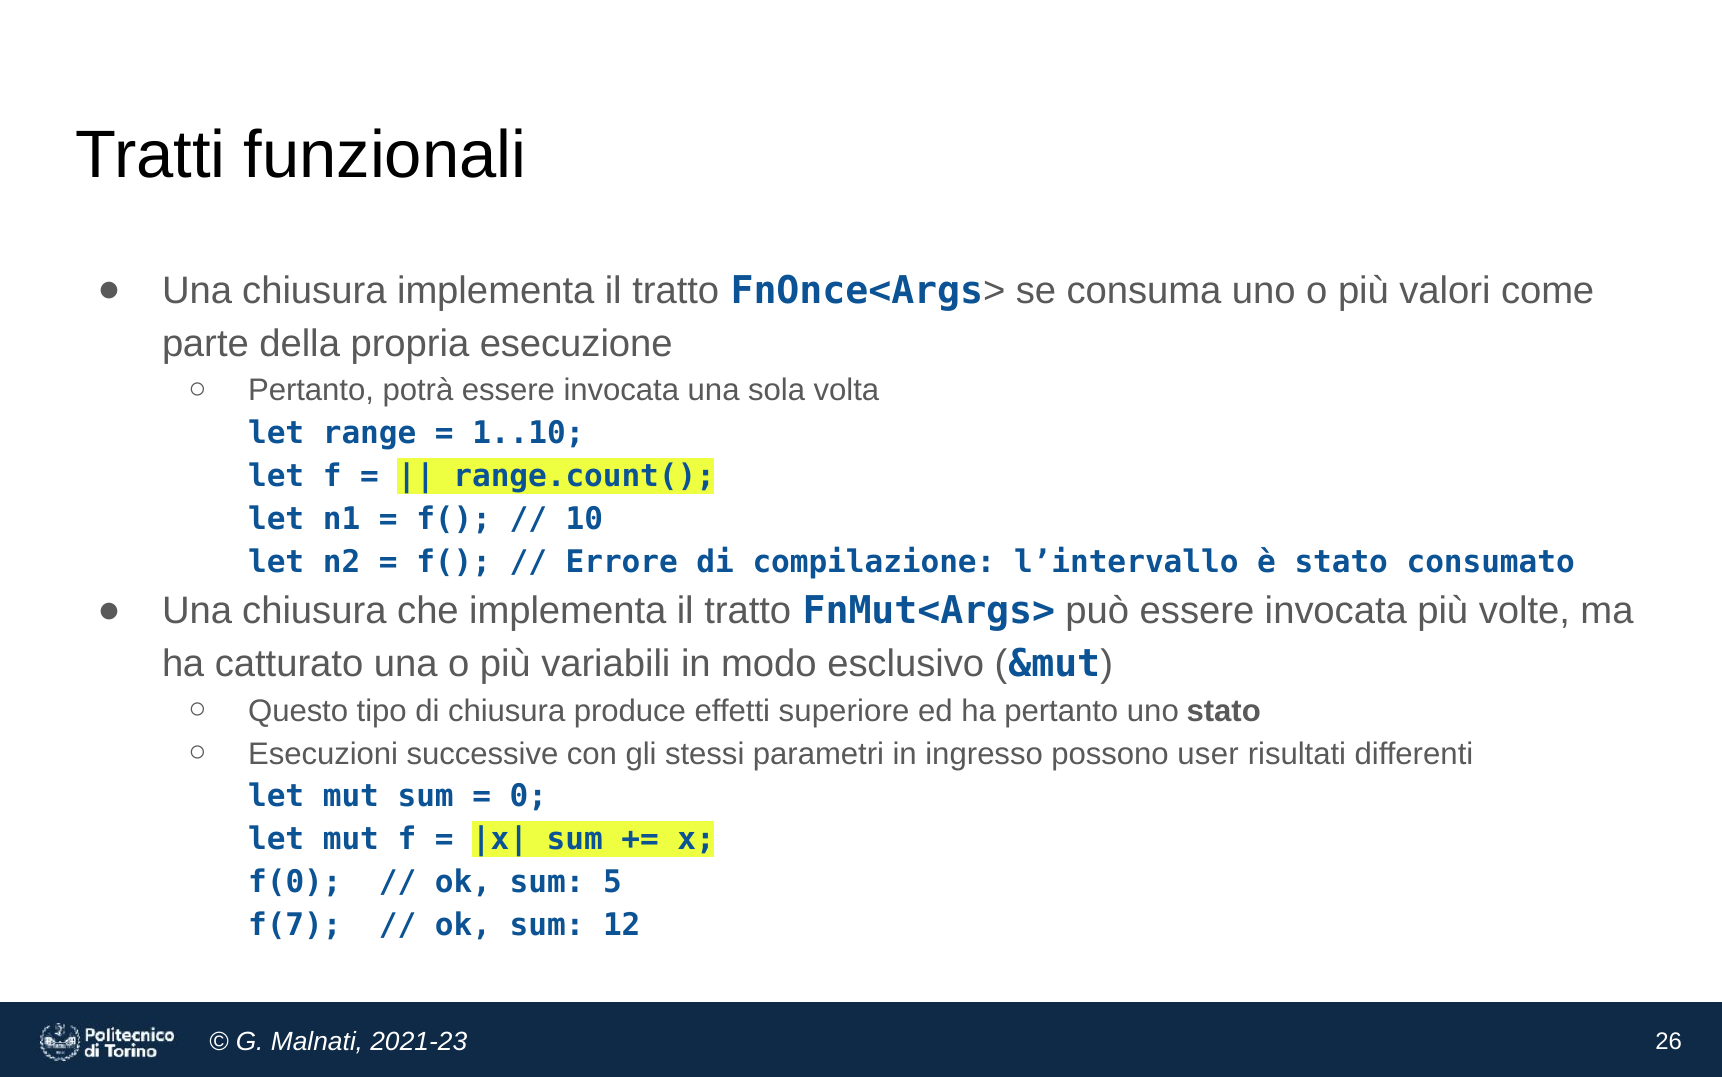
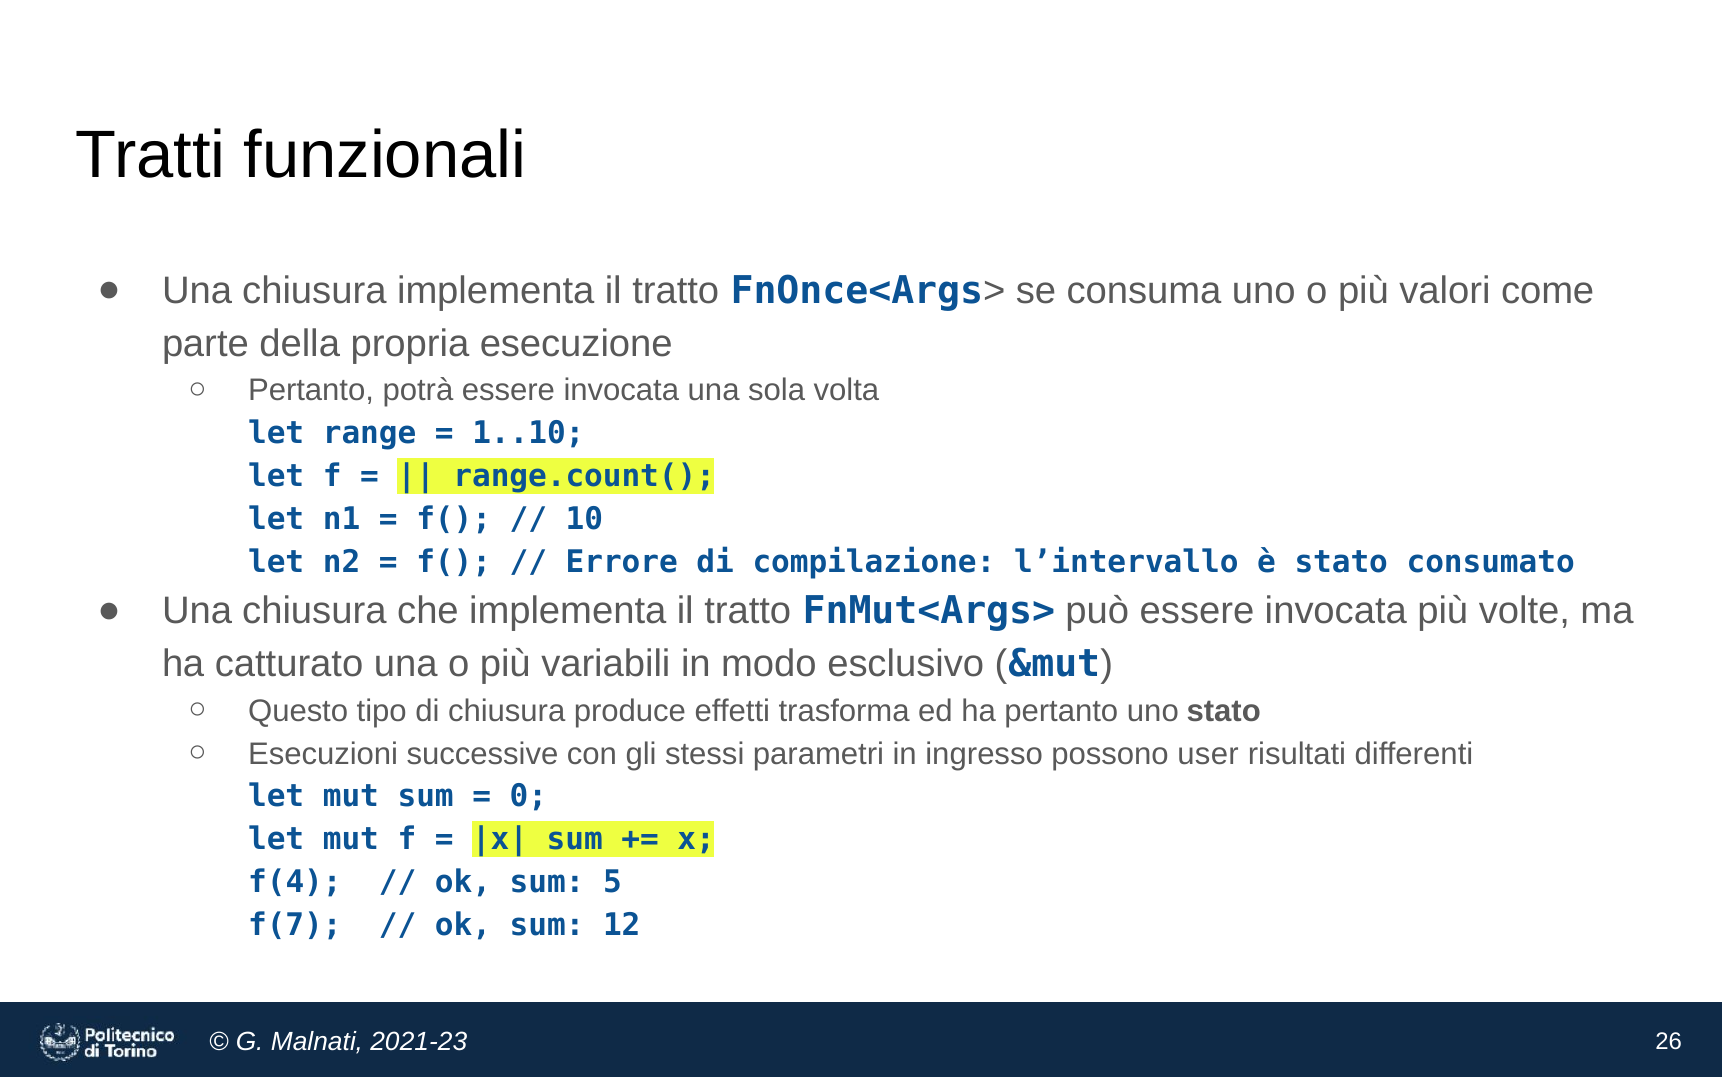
superiore: superiore -> trasforma (844, 710)
f(0: f(0 -> f(4 (295, 882)
